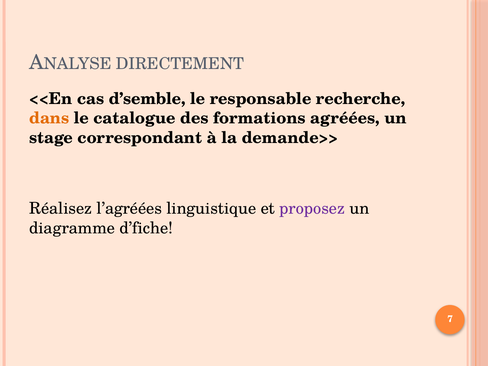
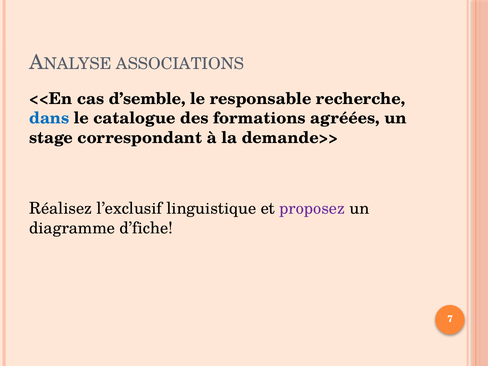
DIRECTEMENT: DIRECTEMENT -> ASSOCIATIONS (180, 64)
dans colour: orange -> blue (49, 118)
l’agréées: l’agréées -> l’exclusif (129, 209)
